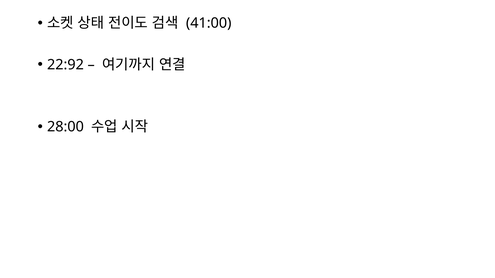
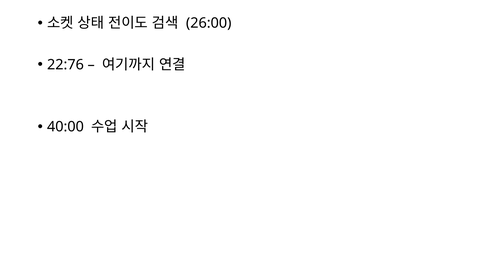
41:00: 41:00 -> 26:00 (209, 23)
22:92: 22:92 -> 22:76 (65, 65)
28:00: 28:00 -> 40:00 (65, 127)
